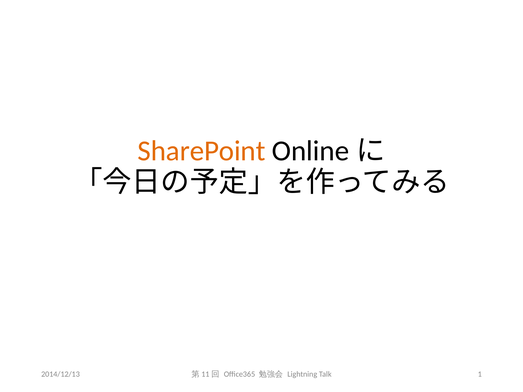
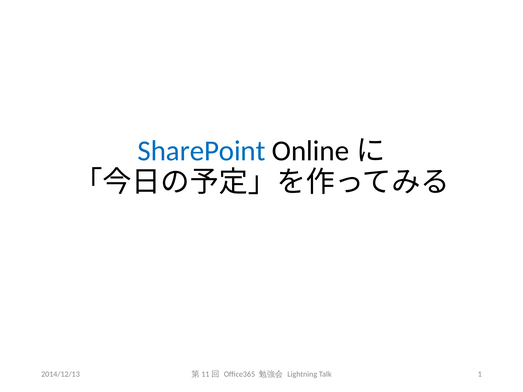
SharePoint colour: orange -> blue (202, 151)
